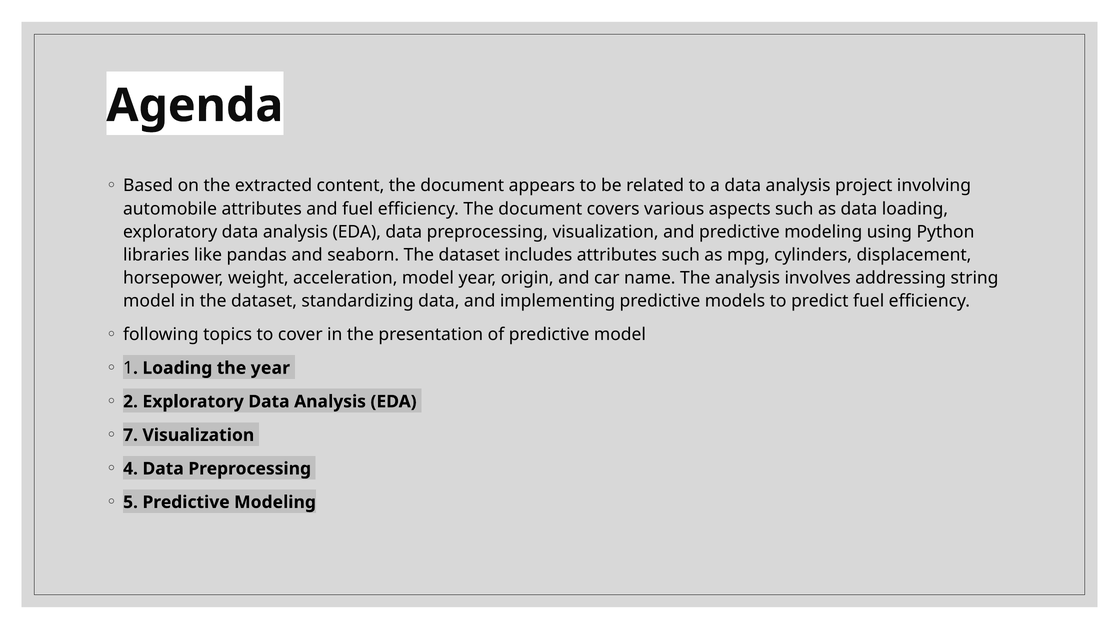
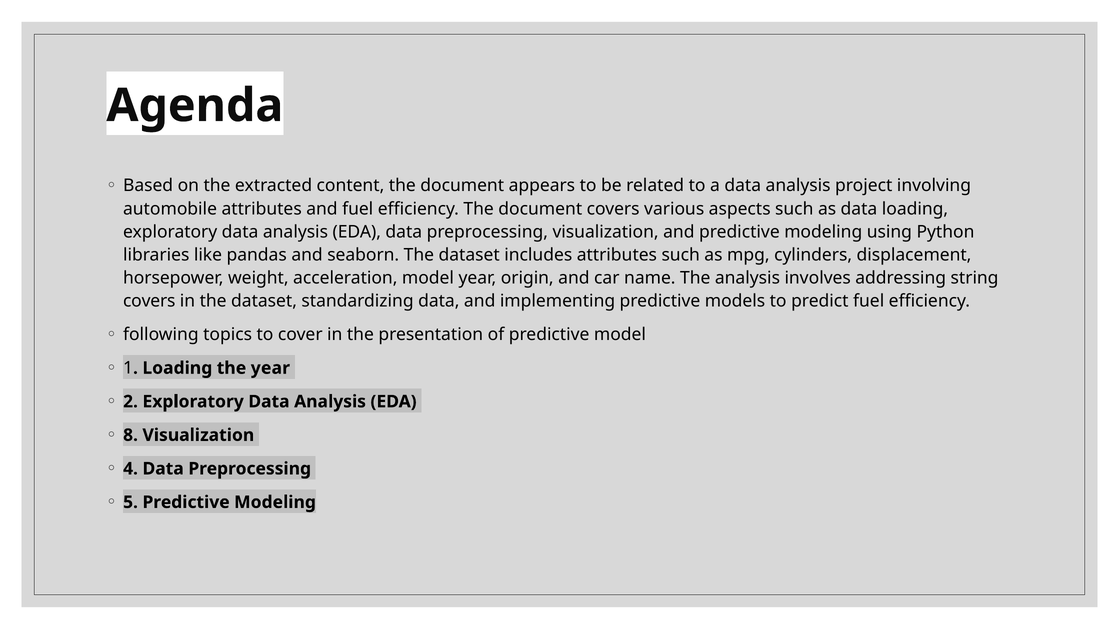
model: model -> covers (149, 301)
7: 7 -> 8 (131, 435)
